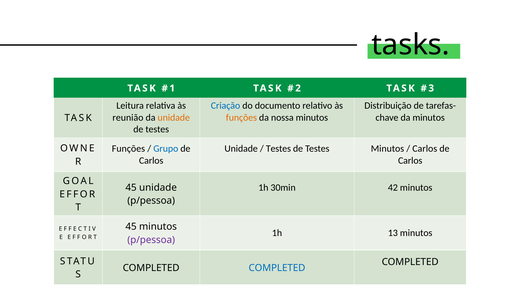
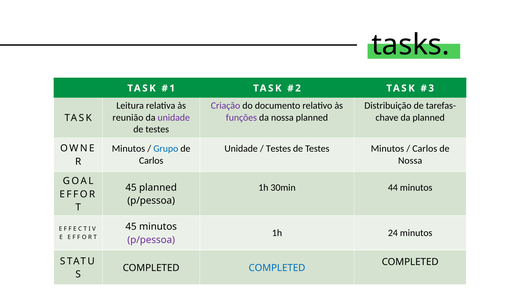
Criação colour: blue -> purple (226, 106)
unidade colour: orange -> purple (174, 118)
funções colour: orange -> purple (241, 118)
nossa minutos: minutos -> planned (312, 118)
da minutos: minutos -> planned (429, 118)
Funções: Funções -> Minutos (128, 149)
Carlos: Carlos -> Nossa (410, 161)
42: 42 -> 44 (393, 188)
45 unidade: unidade -> planned (158, 188)
13: 13 -> 24 (393, 233)
